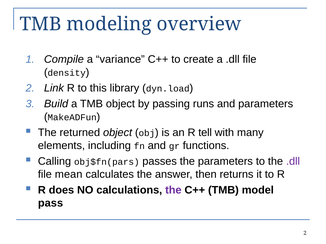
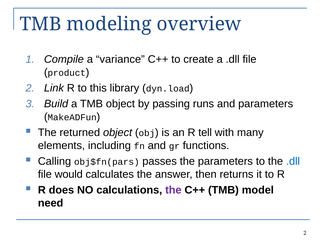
density: density -> product (67, 73)
.dll colour: purple -> blue (293, 162)
mean: mean -> would (69, 175)
pass: pass -> need (51, 203)
